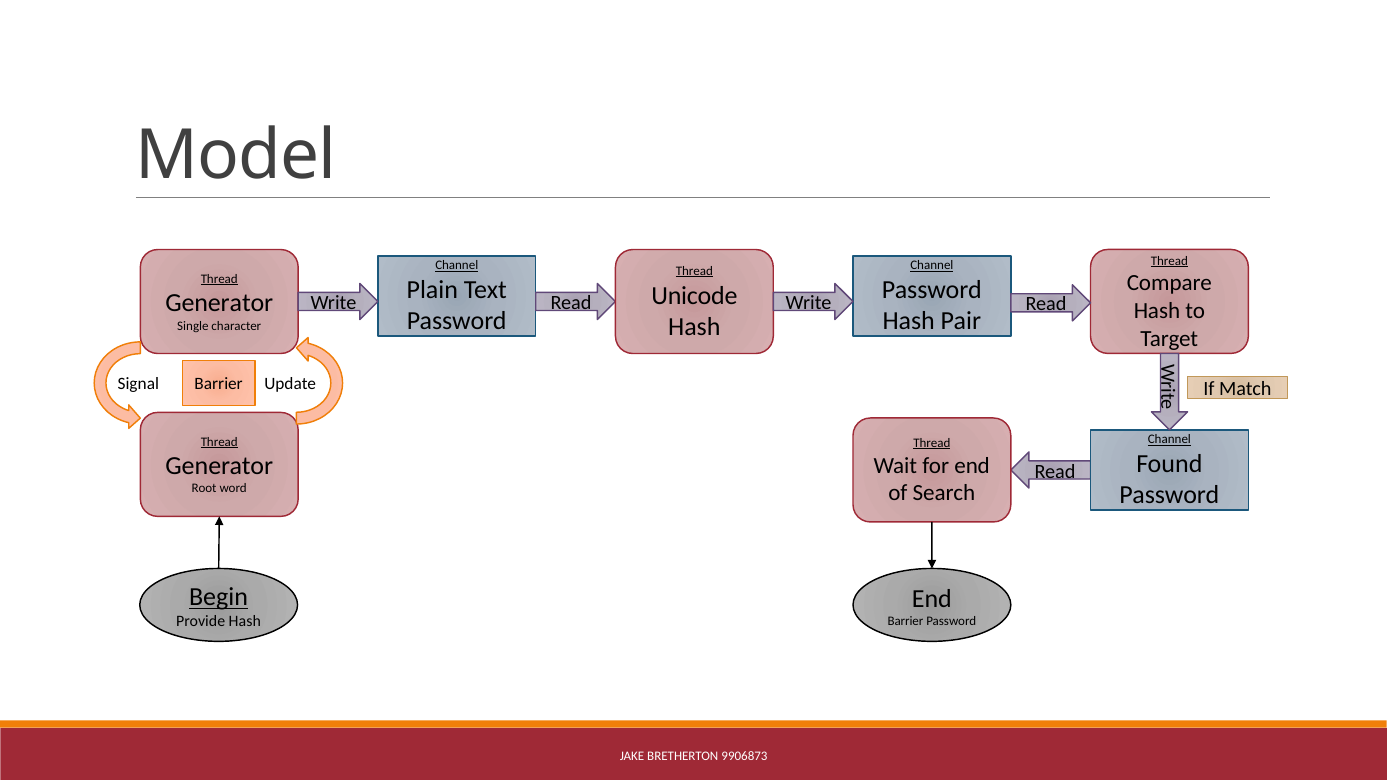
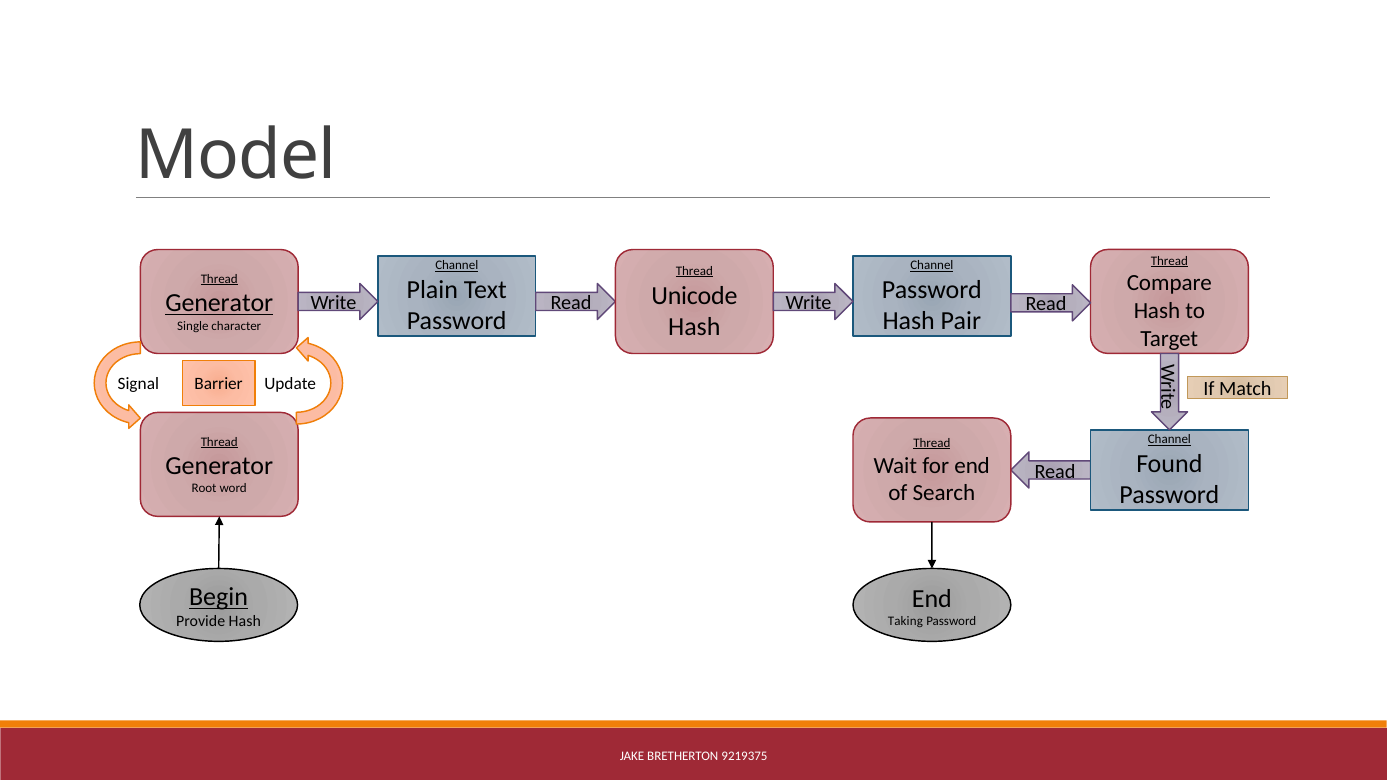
Generator underline: none -> present (219, 303)
Barrier: Barrier -> Taking (905, 622)
9906873: 9906873 -> 9219375 (744, 756)
